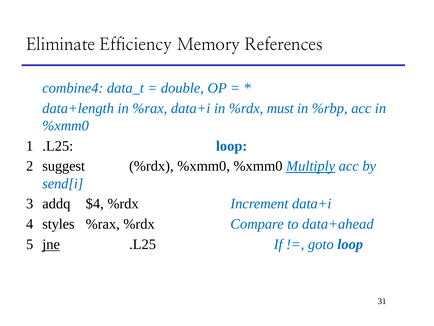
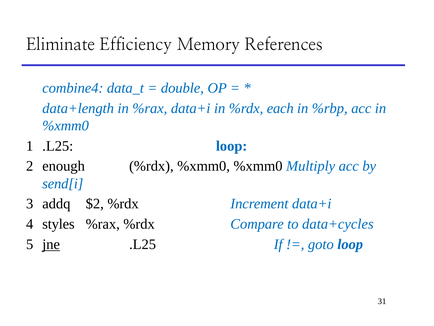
must: must -> each (280, 108)
suggest: suggest -> enough (64, 166)
Multiply underline: present -> none (311, 166)
$4: $4 -> $2 (95, 204)
data+ahead: data+ahead -> data+cycles (338, 224)
